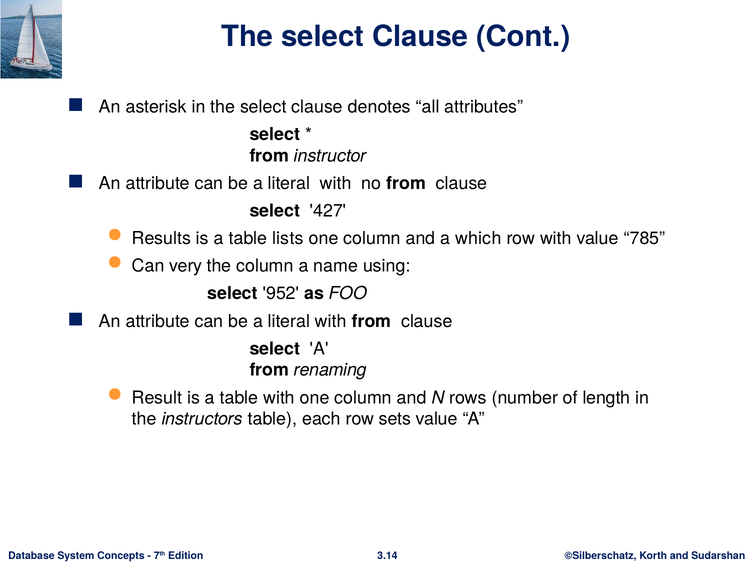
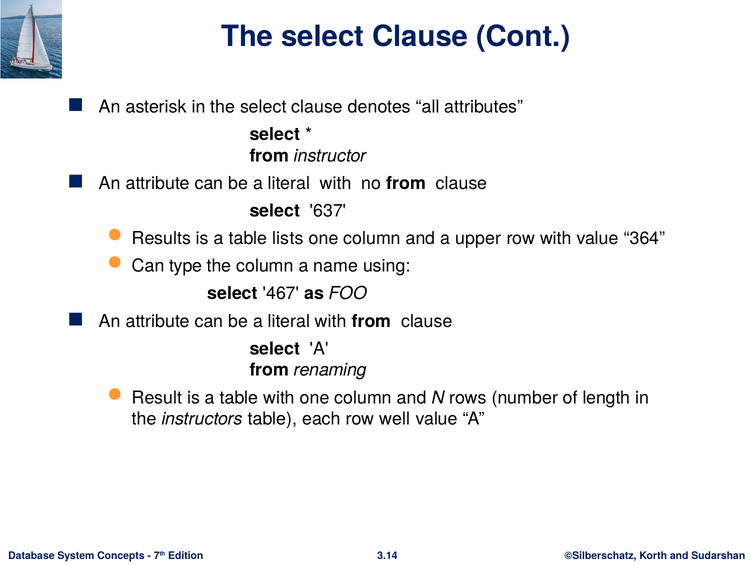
427: 427 -> 637 (328, 211)
which: which -> upper (478, 238)
785: 785 -> 364 (644, 238)
very: very -> type (186, 266)
952: 952 -> 467 (281, 293)
sets: sets -> well (395, 419)
